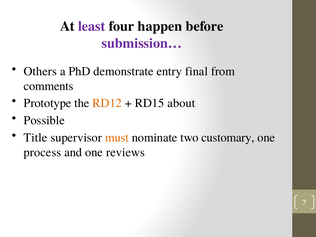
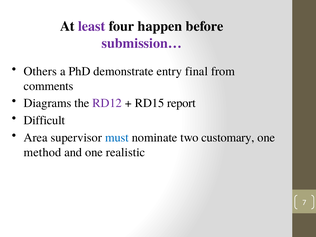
Prototype: Prototype -> Diagrams (48, 103)
RD12 colour: orange -> purple (107, 103)
about: about -> report (181, 103)
Possible: Possible -> Difficult (44, 120)
Title: Title -> Area (36, 138)
must colour: orange -> blue (117, 138)
process: process -> method (42, 152)
reviews: reviews -> realistic (126, 152)
